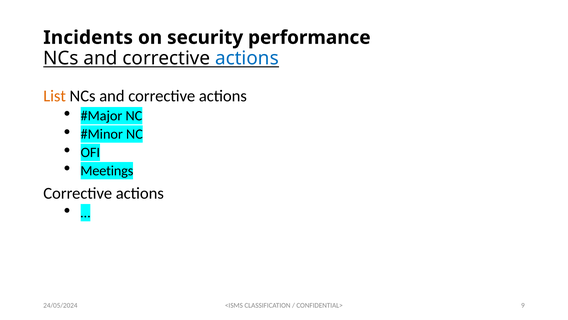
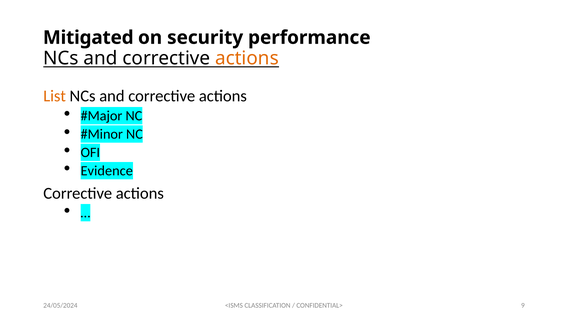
Incidents: Incidents -> Mitigated (88, 38)
actions colour: blue -> orange (247, 58)
Meetings: Meetings -> Evidence (107, 170)
